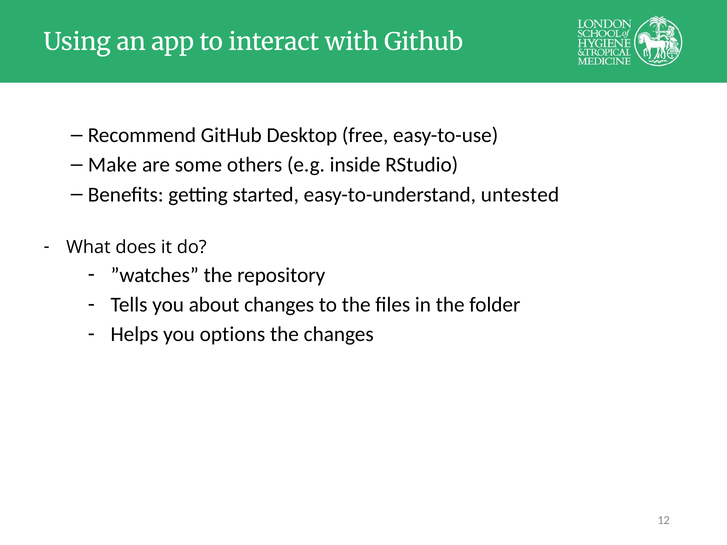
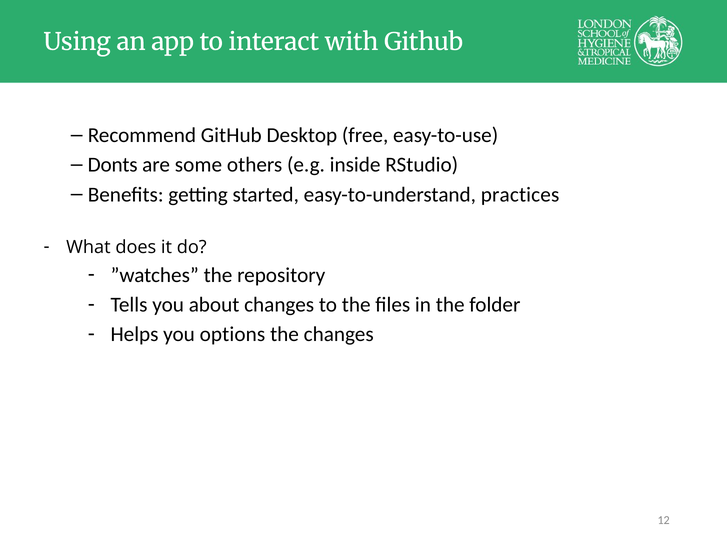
Make: Make -> Donts (113, 165)
untested: untested -> practices (520, 195)
